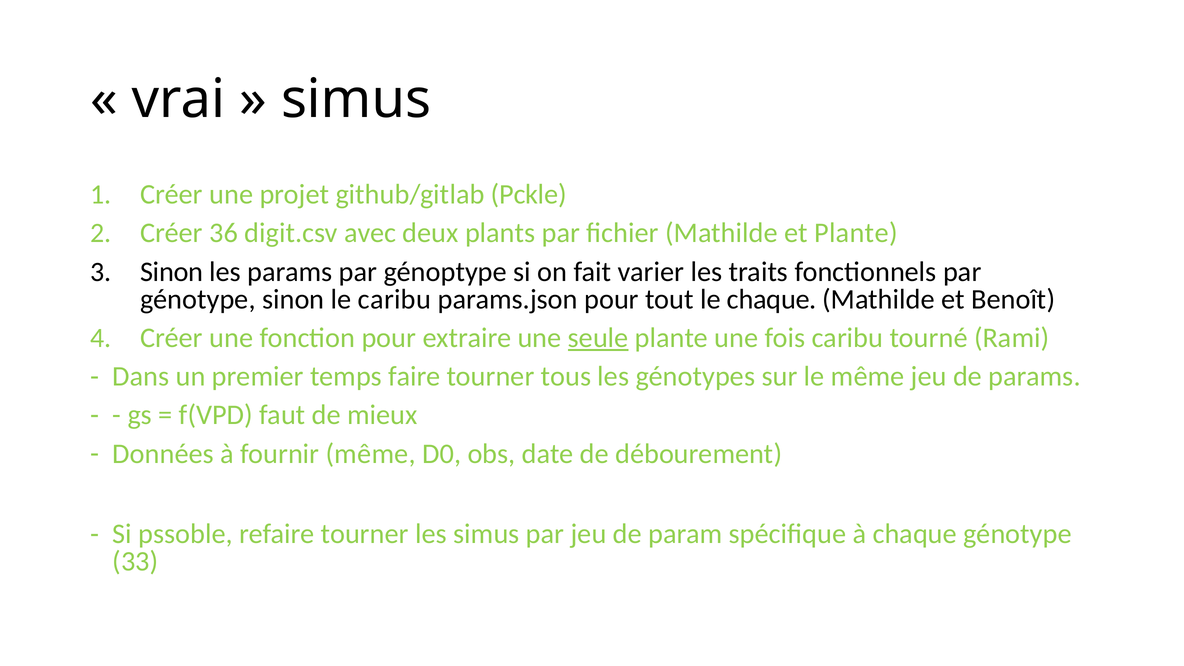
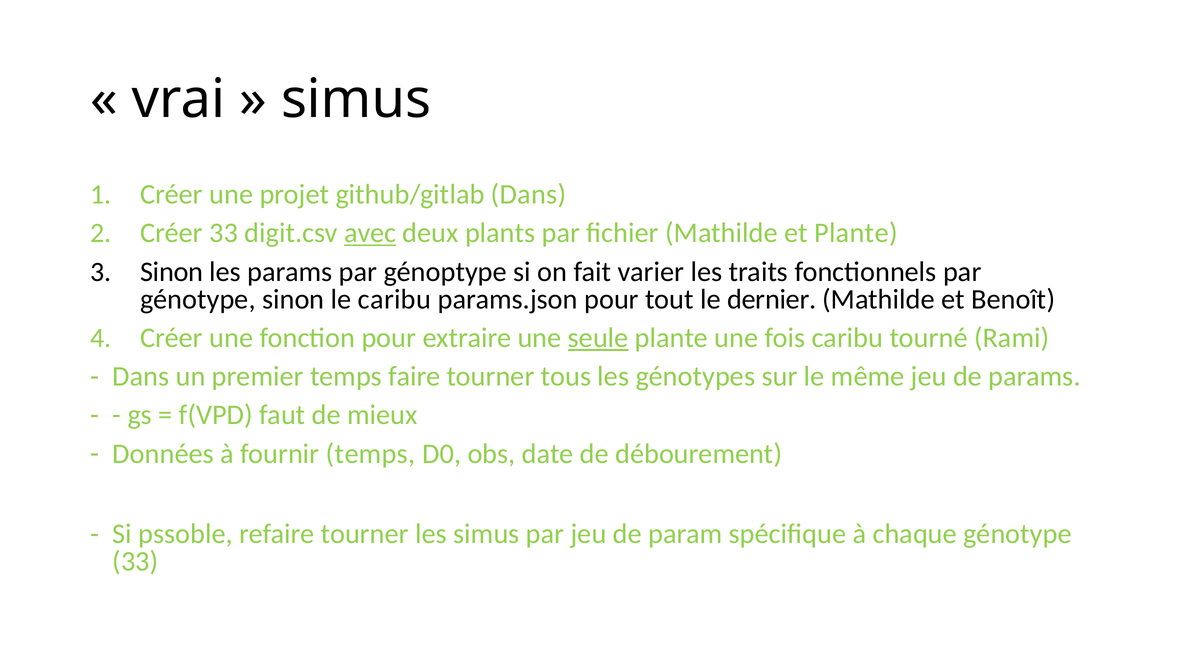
github/gitlab Pckle: Pckle -> Dans (529, 194)
Créer 36: 36 -> 33 (224, 233)
avec underline: none -> present (370, 233)
le chaque: chaque -> dernier (772, 299)
fournir même: même -> temps (371, 454)
